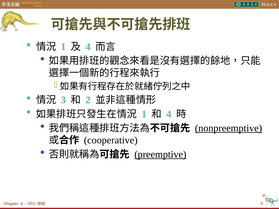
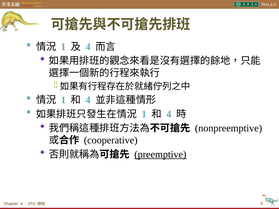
3: 3 -> 1 (63, 100)
2: 2 -> 4 (88, 100)
nonpreemptive underline: present -> none (228, 128)
